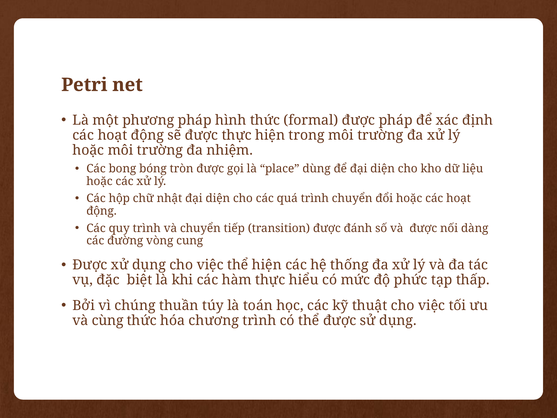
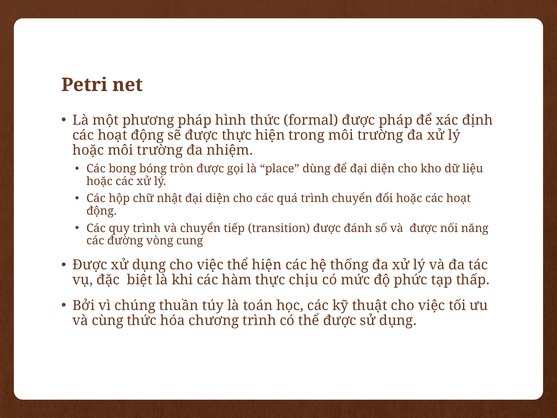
dàng: dàng -> năng (475, 228)
hiểu: hiểu -> chịu (304, 280)
